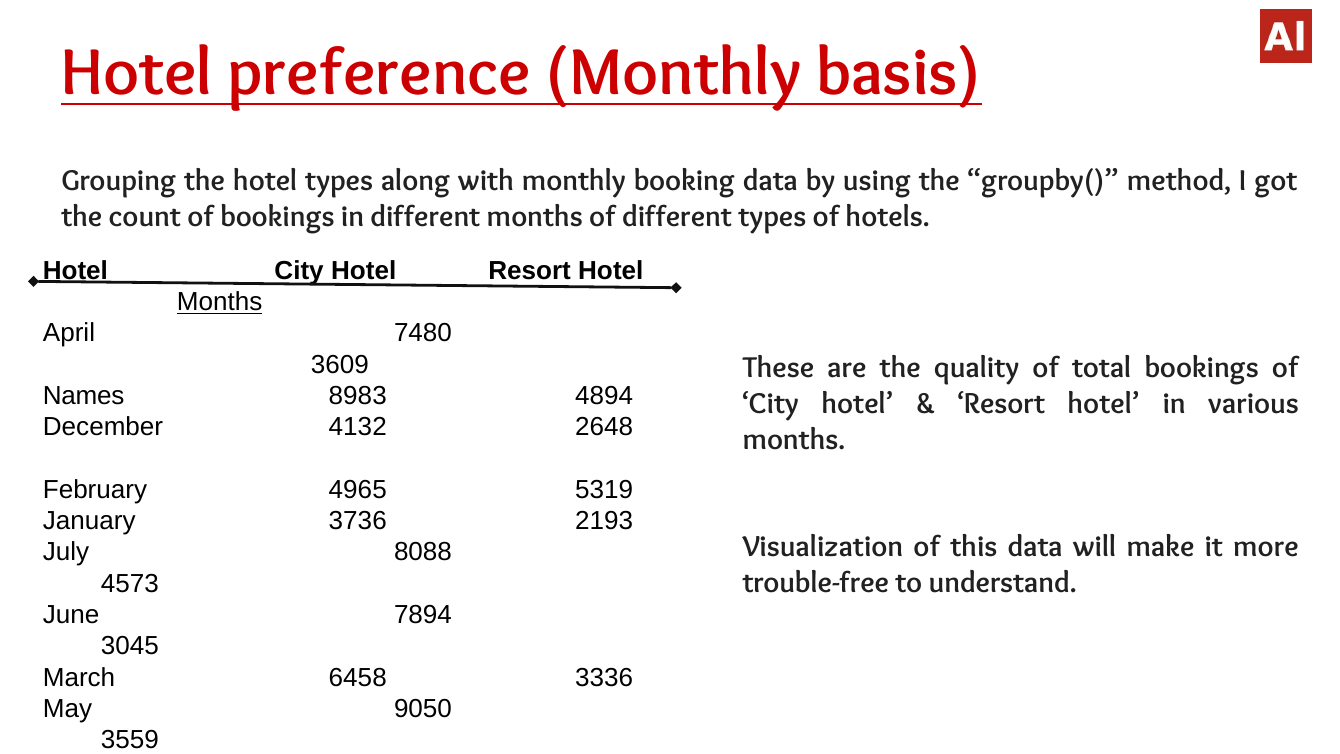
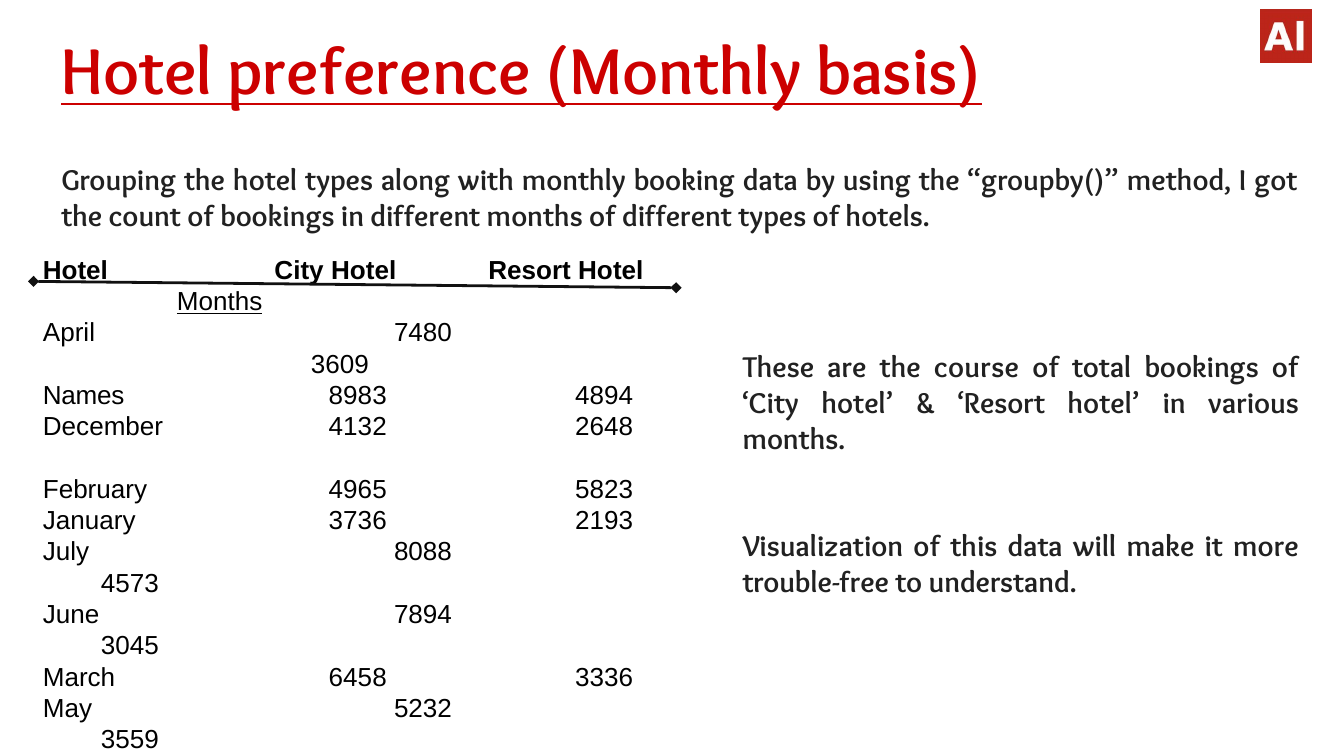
quality: quality -> course (976, 368)
5319: 5319 -> 5823 (604, 490)
9050: 9050 -> 5232 (423, 709)
